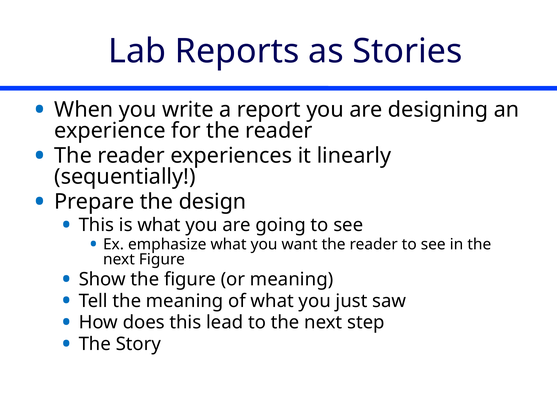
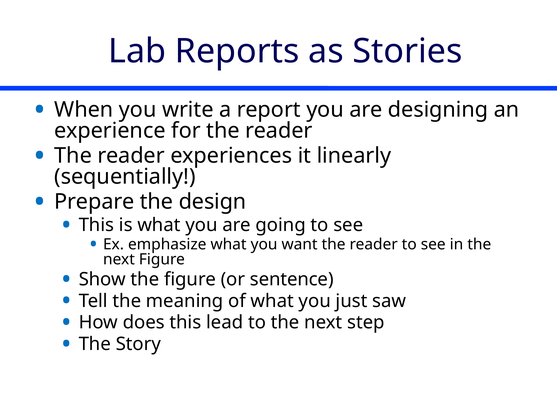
or meaning: meaning -> sentence (292, 279)
